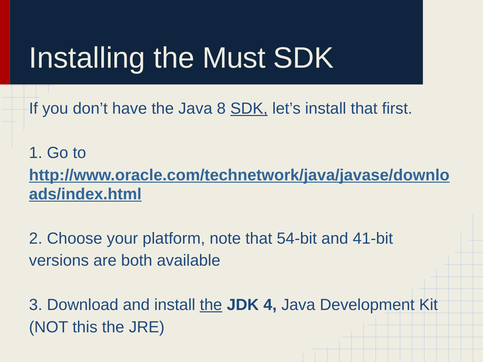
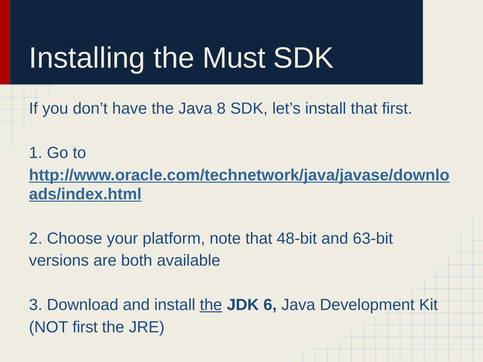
SDK underline: present -> none (249, 109)
54-bit: 54-bit -> 48-bit (297, 239)
41-bit: 41-bit -> 63-bit (373, 239)
4: 4 -> 6 (270, 305)
NOT this: this -> first (85, 327)
